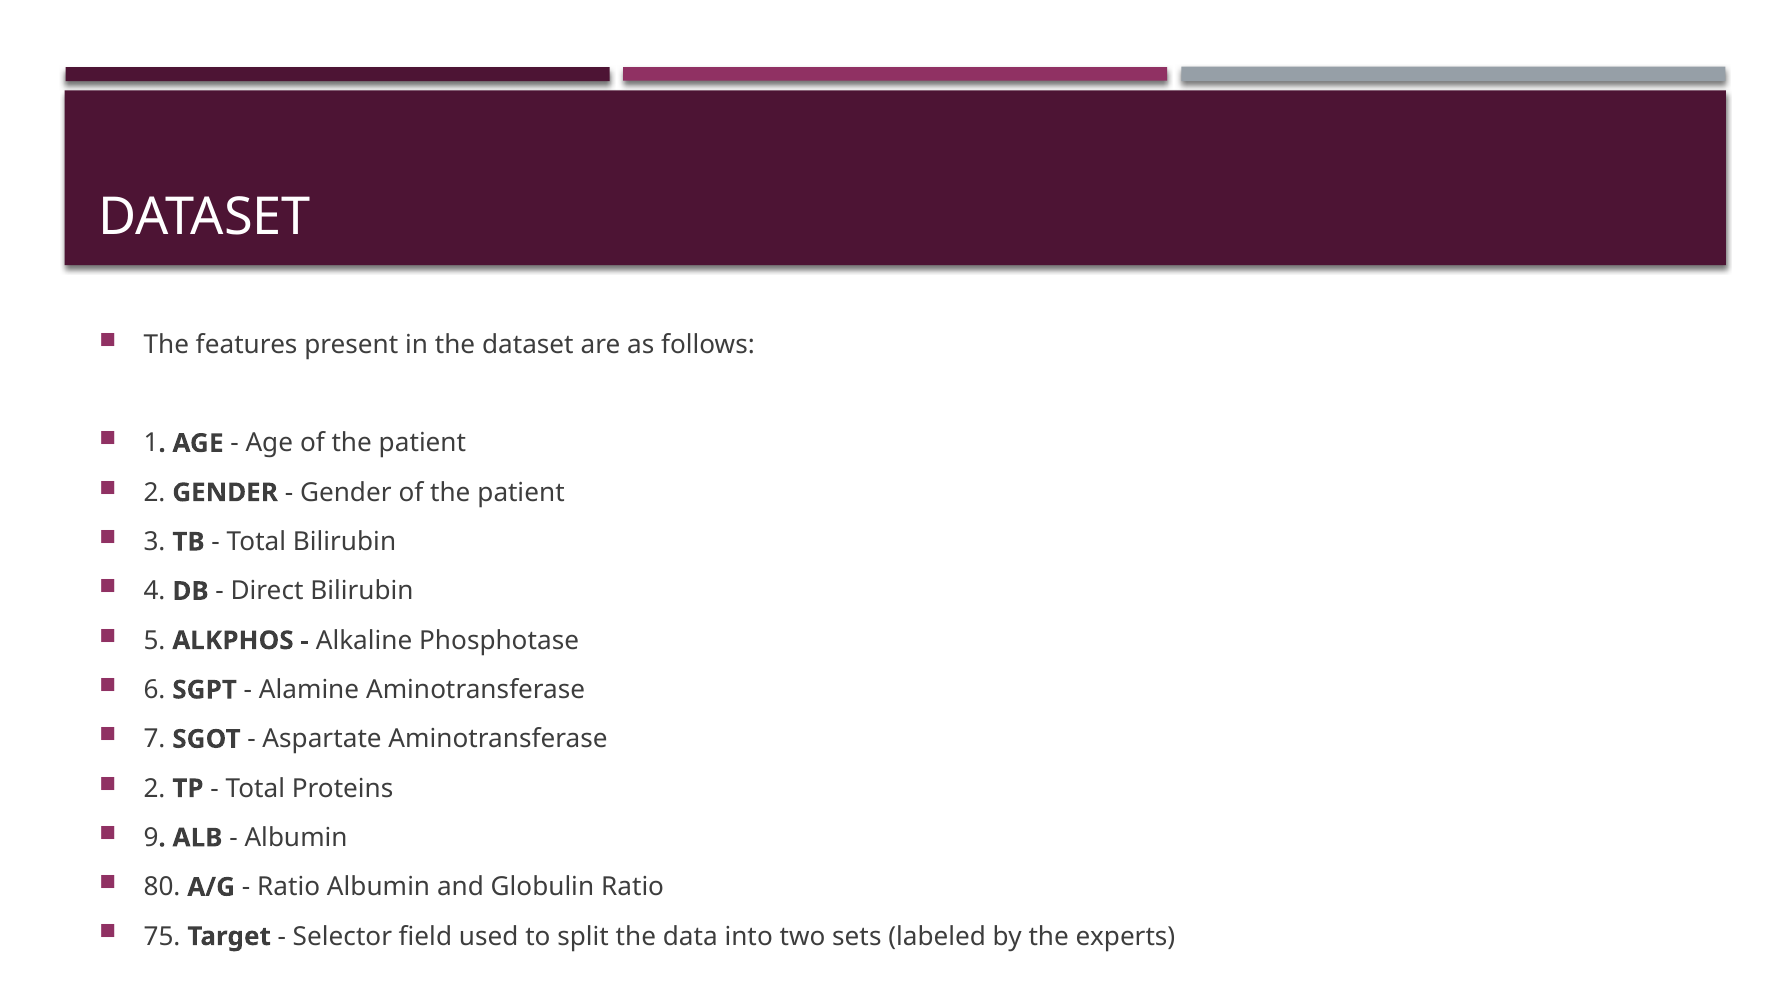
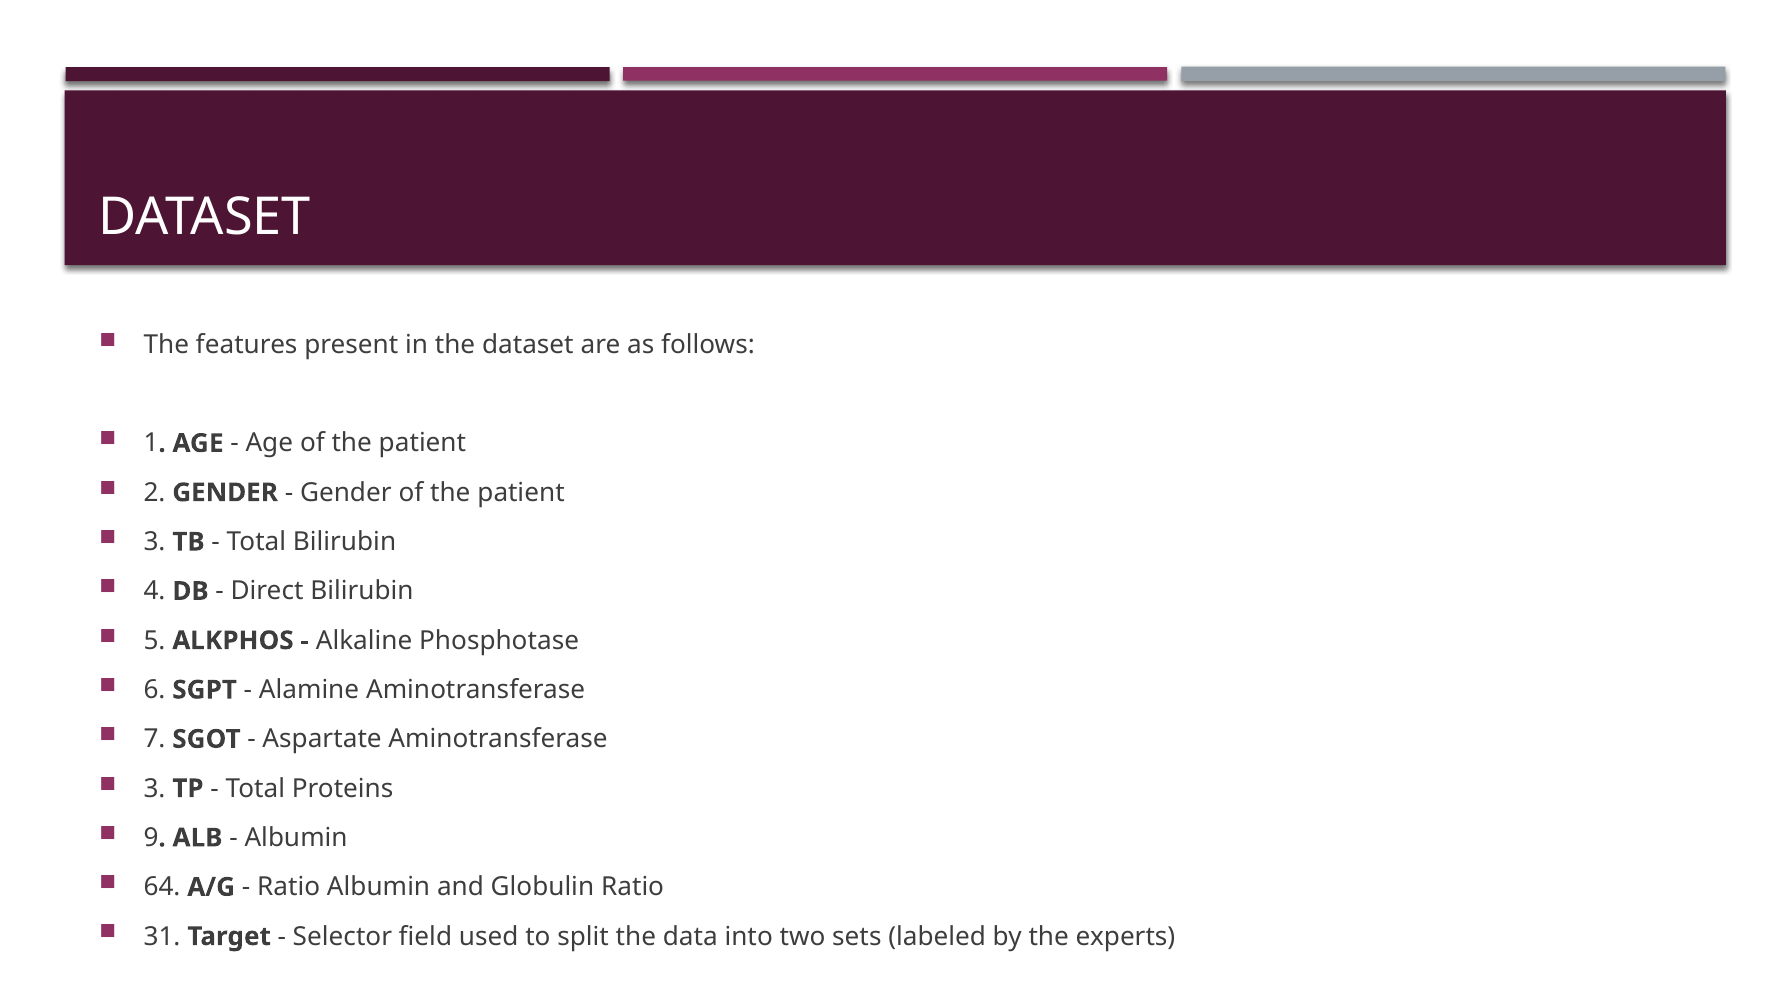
2: 2 -> 3 (155, 788)
80: 80 -> 64 (162, 887)
75: 75 -> 31 (162, 936)
